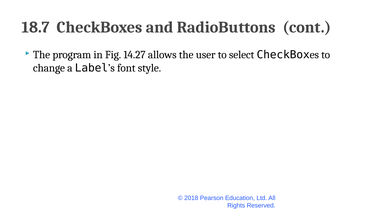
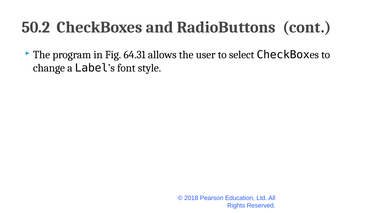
18.7: 18.7 -> 50.2 (36, 27)
14.27: 14.27 -> 64.31 (135, 55)
